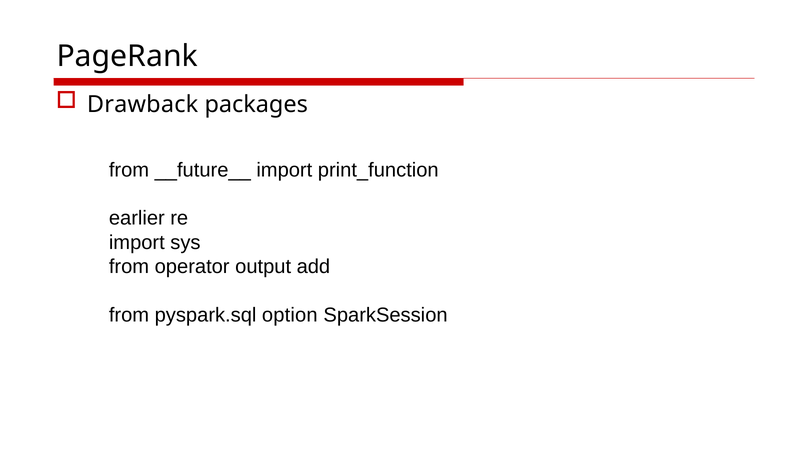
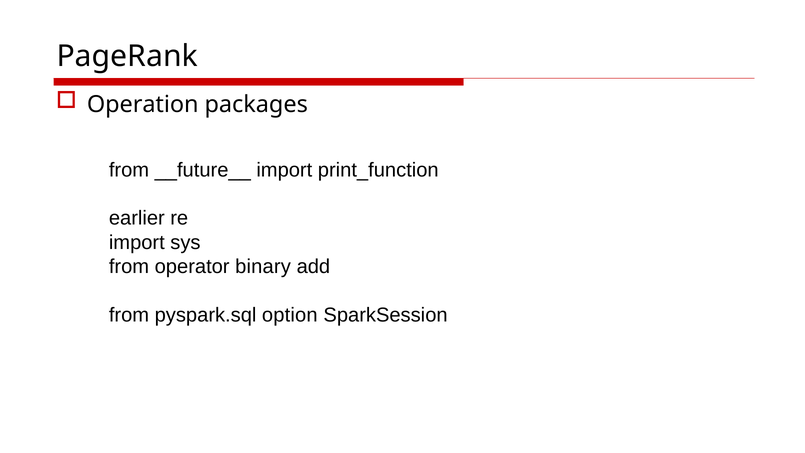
Drawback: Drawback -> Operation (143, 104)
output: output -> binary (263, 267)
